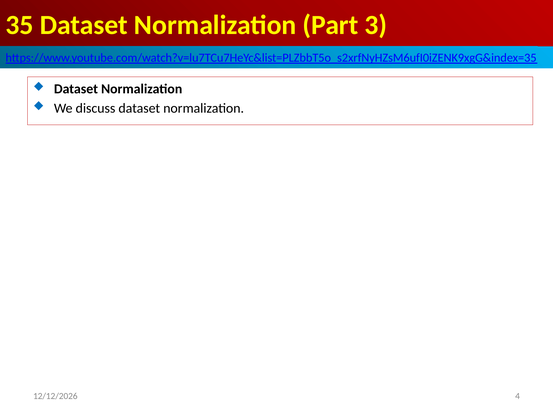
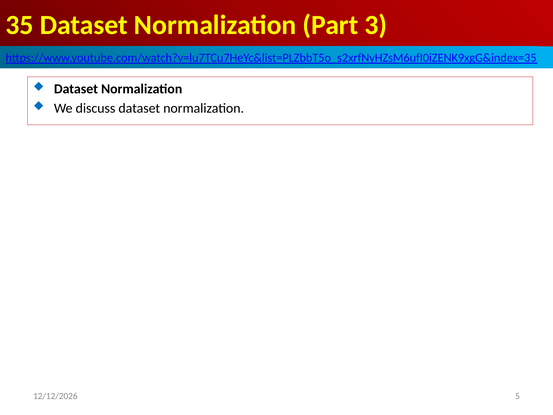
4: 4 -> 5 (518, 396)
